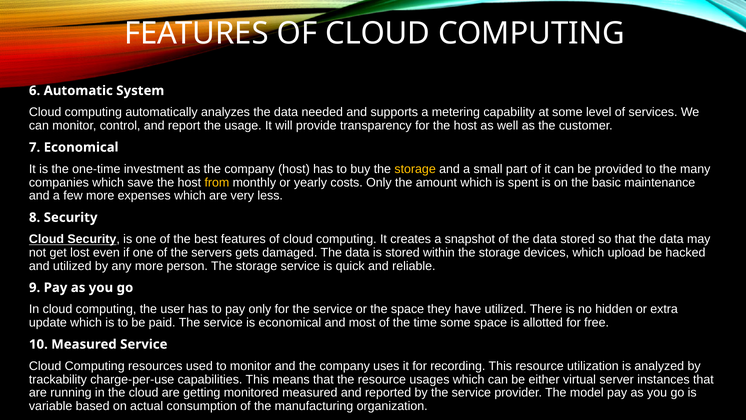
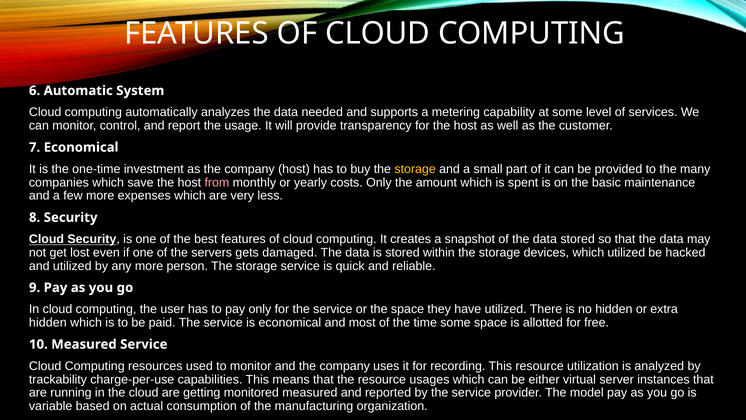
from colour: yellow -> pink (217, 182)
which upload: upload -> utilized (626, 252)
update: update -> hidden (48, 322)
